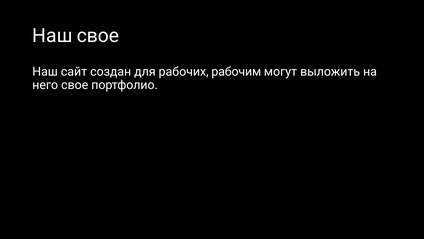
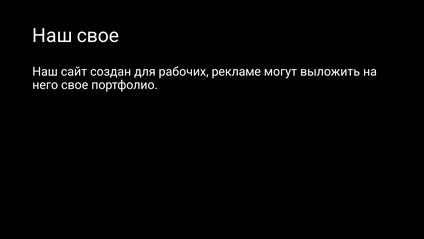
рабочим: рабочим -> рекламе (236, 72)
